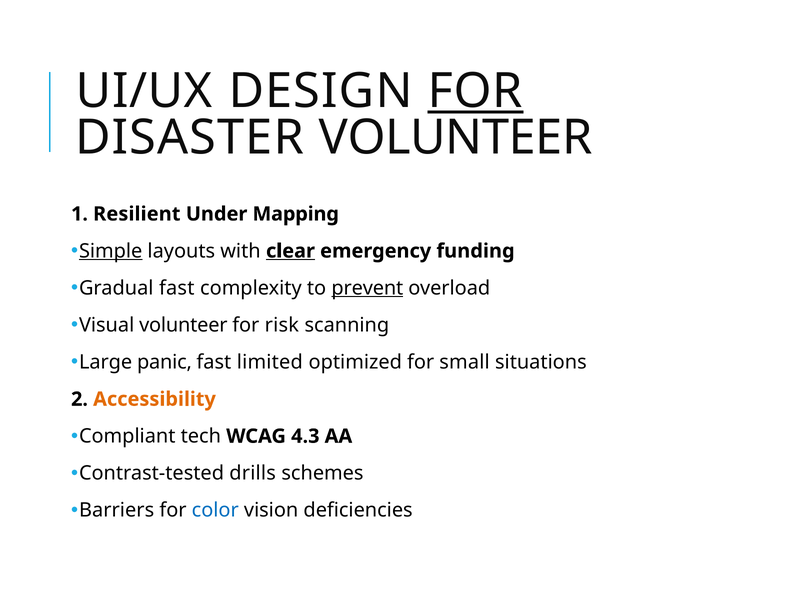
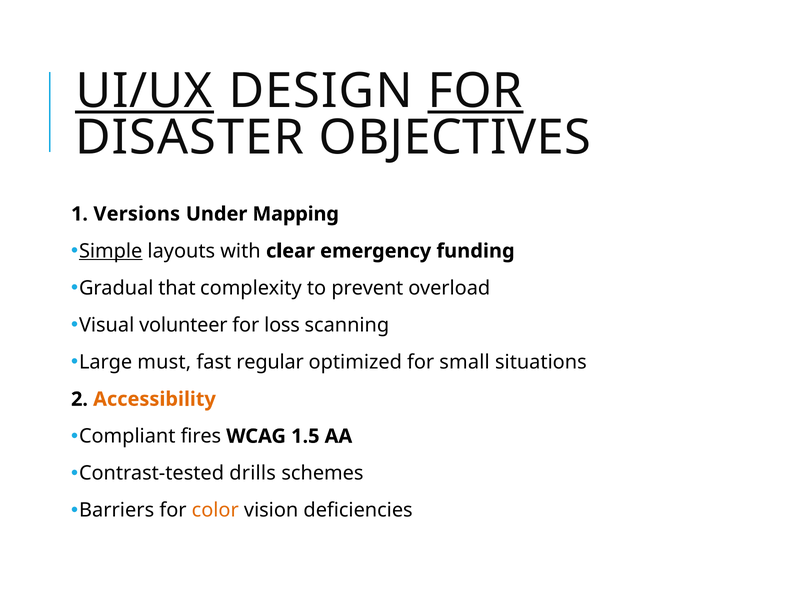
UI/UX underline: none -> present (144, 91)
DISASTER VOLUNTEER: VOLUNTEER -> OBJECTIVES (455, 138)
Resilient: Resilient -> Versions (137, 214)
clear underline: present -> none (290, 251)
Gradual fast: fast -> that (177, 288)
prevent underline: present -> none (367, 288)
risk: risk -> loss (282, 325)
panic: panic -> must (164, 362)
limited: limited -> regular (270, 362)
tech: tech -> fires (201, 437)
4.3: 4.3 -> 1.5 (305, 437)
color colour: blue -> orange (215, 511)
